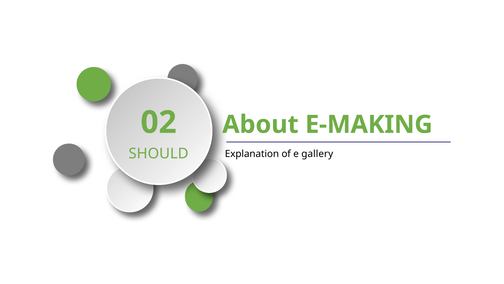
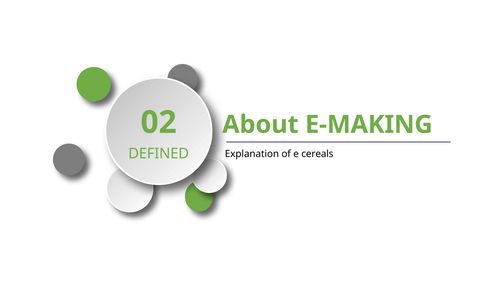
SHOULD: SHOULD -> DEFINED (159, 153)
gallery: gallery -> cereals (317, 154)
